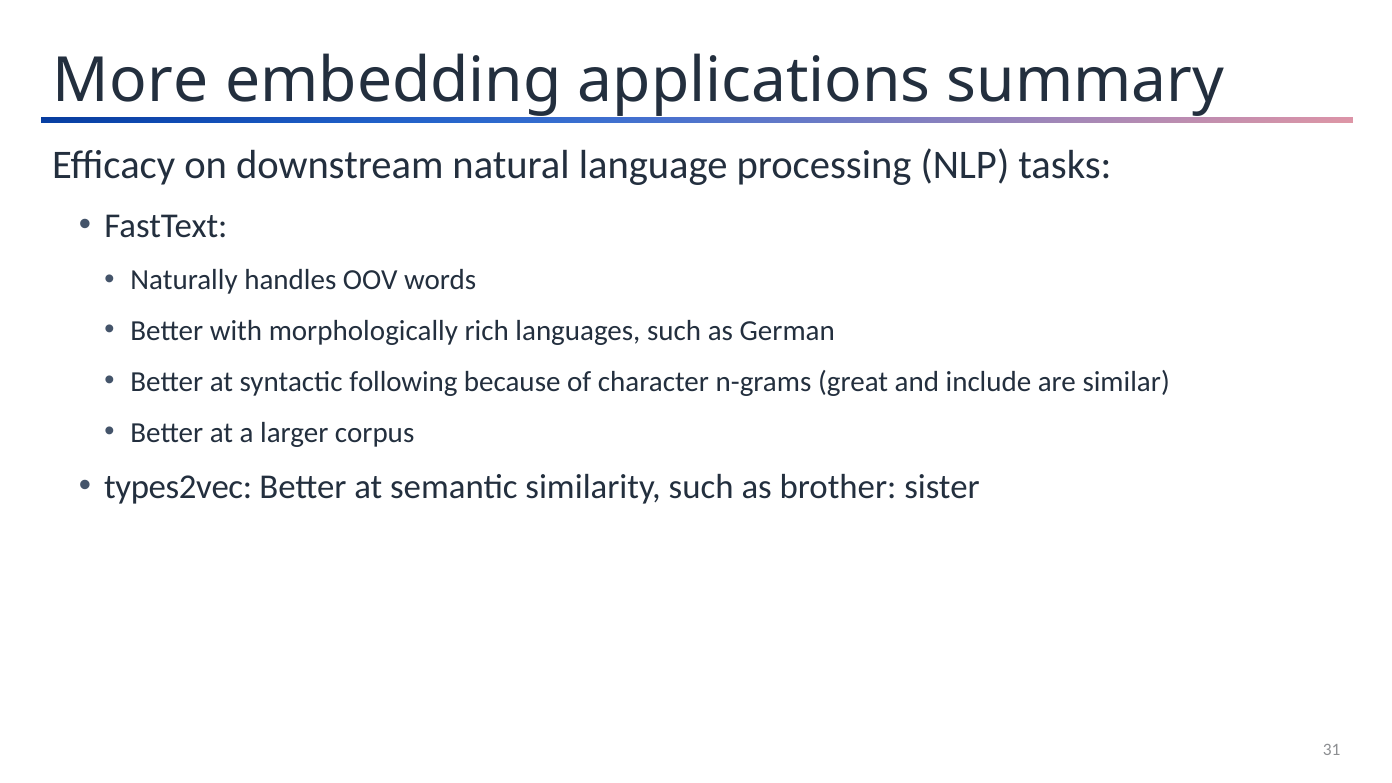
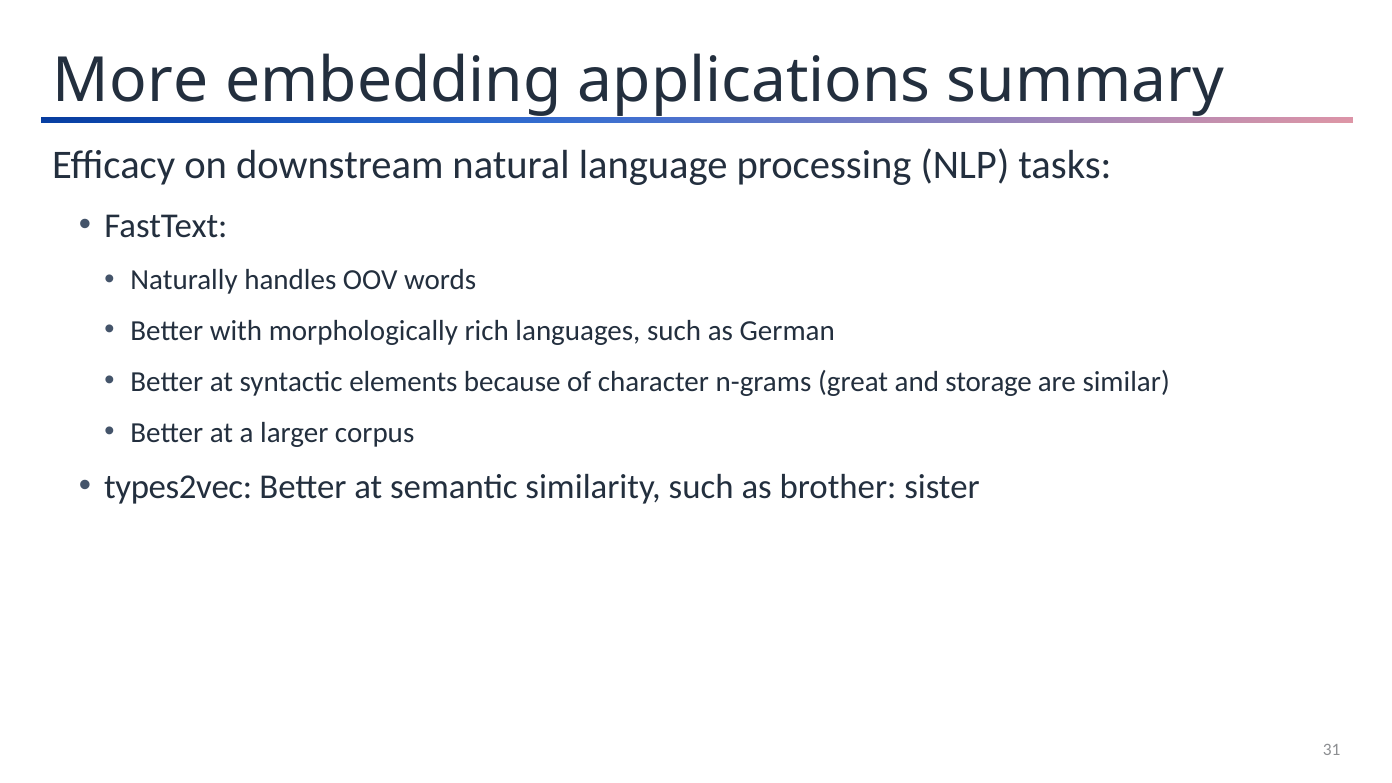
following: following -> elements (403, 382)
include: include -> storage (989, 382)
